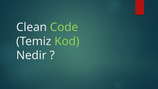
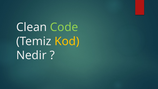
Kod colour: light green -> yellow (67, 41)
